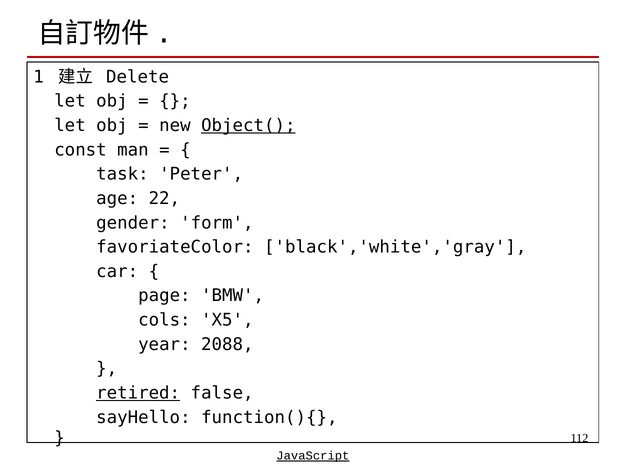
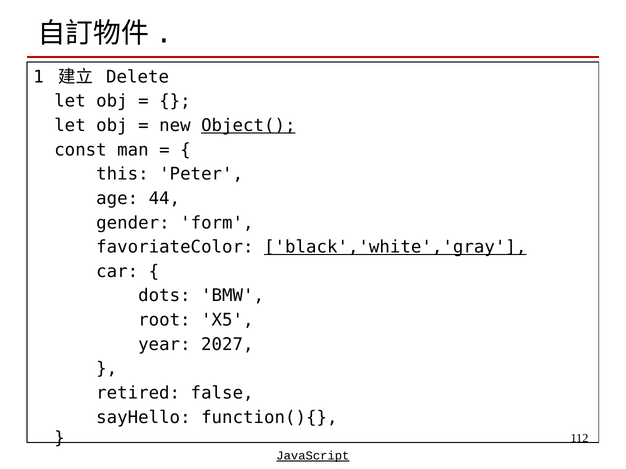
task: task -> this (122, 174)
22: 22 -> 44 (164, 199)
black','white','gray underline: none -> present (395, 247)
page: page -> dots (164, 296)
cols: cols -> root (164, 320)
2088: 2088 -> 2027 (227, 345)
retired underline: present -> none (138, 393)
